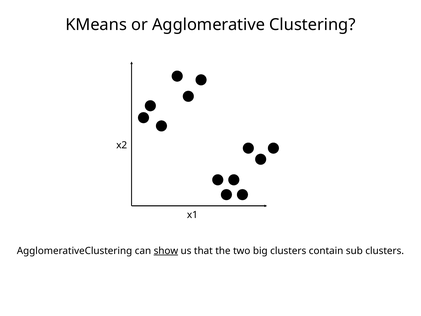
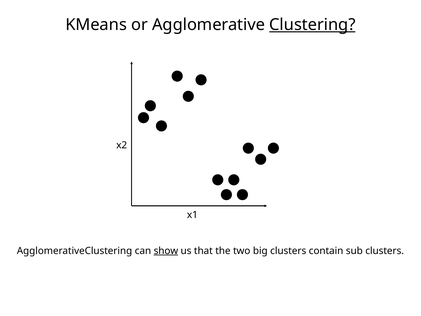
Clustering underline: none -> present (312, 25)
